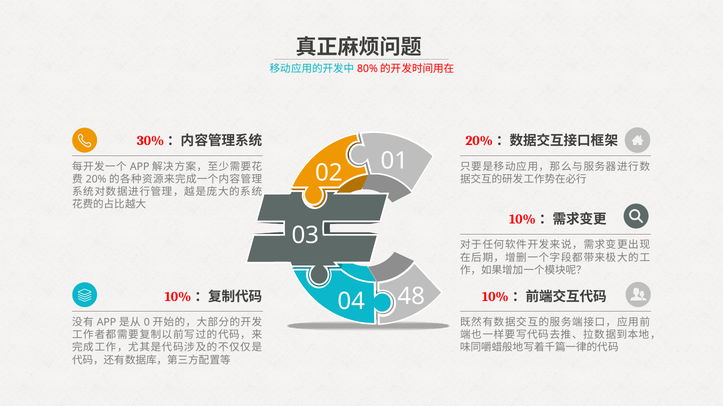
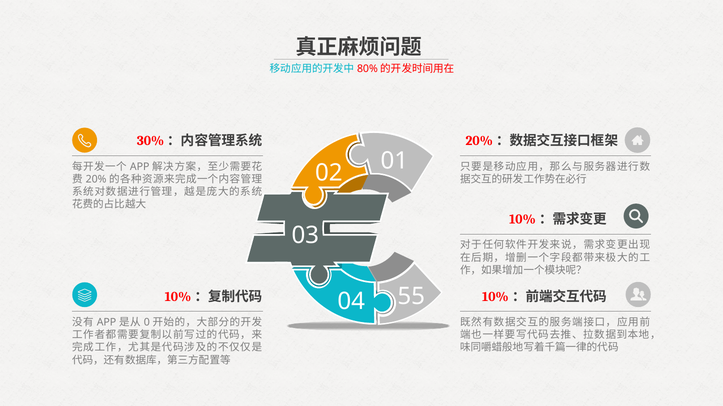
48: 48 -> 55 (411, 297)
